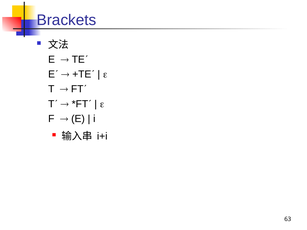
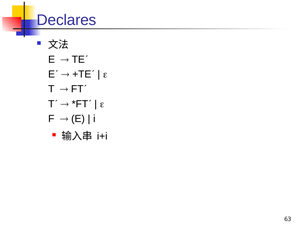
Brackets: Brackets -> Declares (67, 20)
